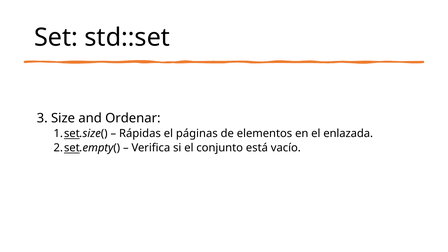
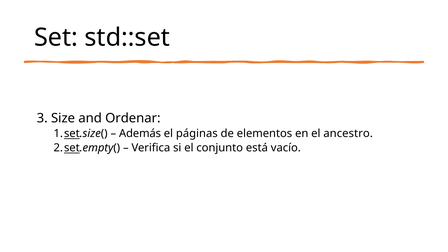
Rápidas: Rápidas -> Además (140, 133)
enlazada: enlazada -> ancestro (348, 133)
